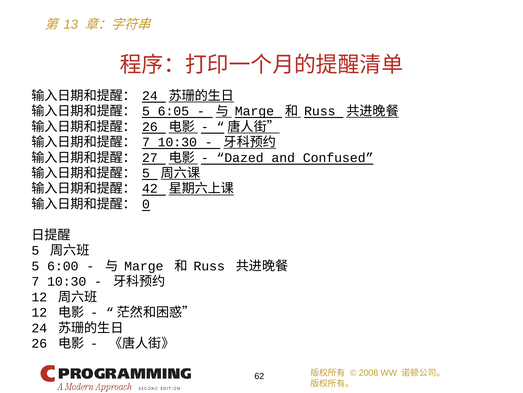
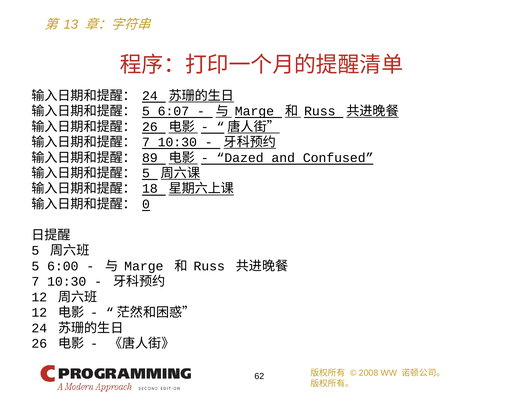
6:05: 6:05 -> 6:07 (173, 111)
27: 27 -> 89 (150, 157)
42: 42 -> 18 (150, 188)
